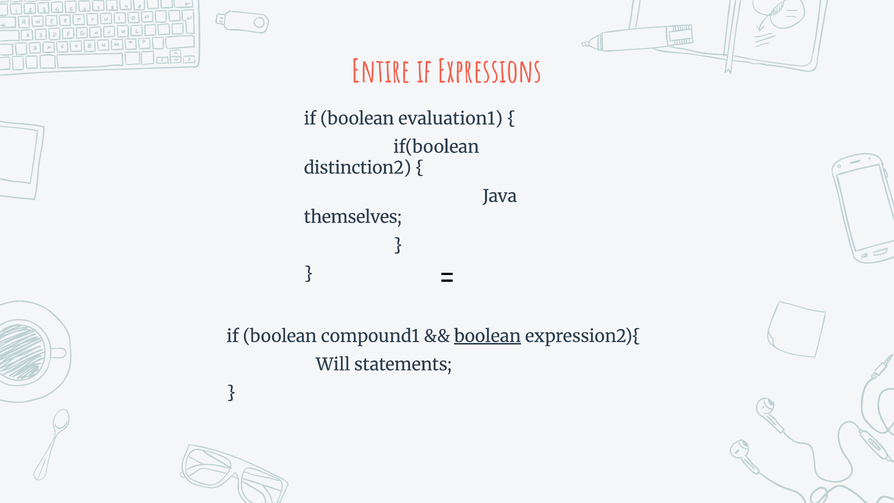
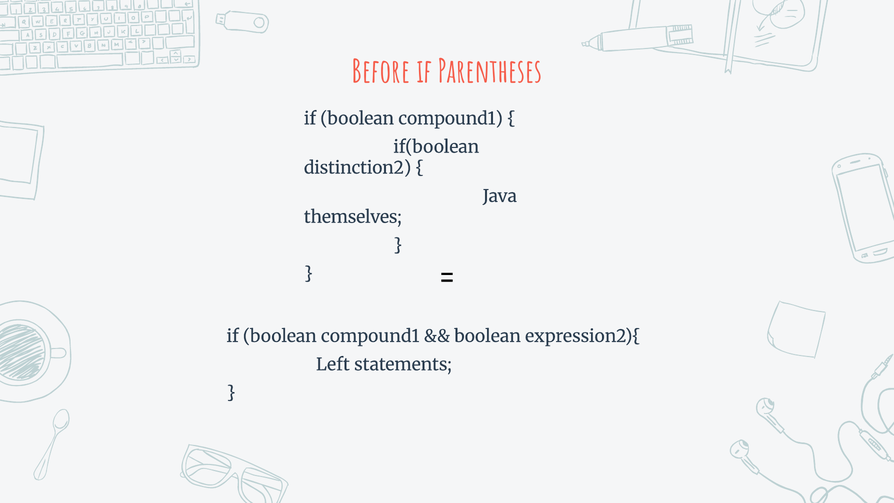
Entire: Entire -> Before (381, 72)
Expressions: Expressions -> Parentheses (490, 72)
evaluation1: evaluation1 -> compound1 (451, 119)
boolean underline: present -> none (488, 336)
Will: Will -> Left (333, 365)
